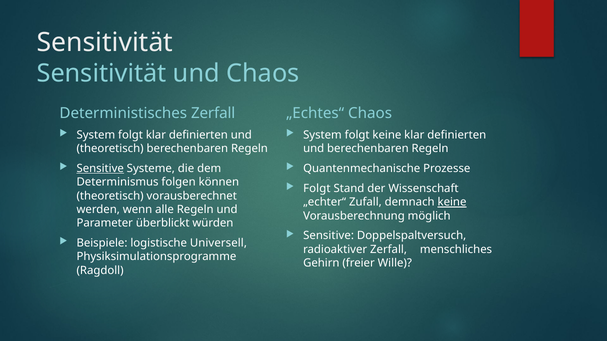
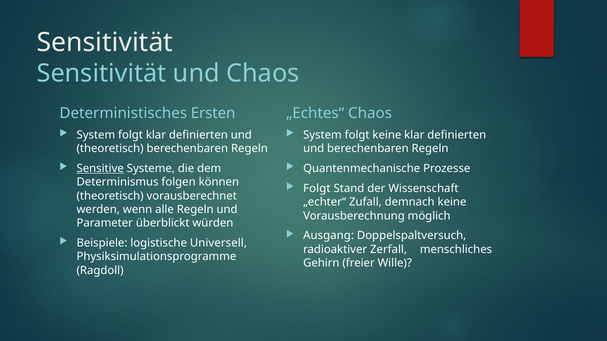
Deterministisches Zerfall: Zerfall -> Ersten (213, 113)
keine underline: present -> none (452, 202)
Sensitive: Sensitive -> Ausgang (329, 236)
